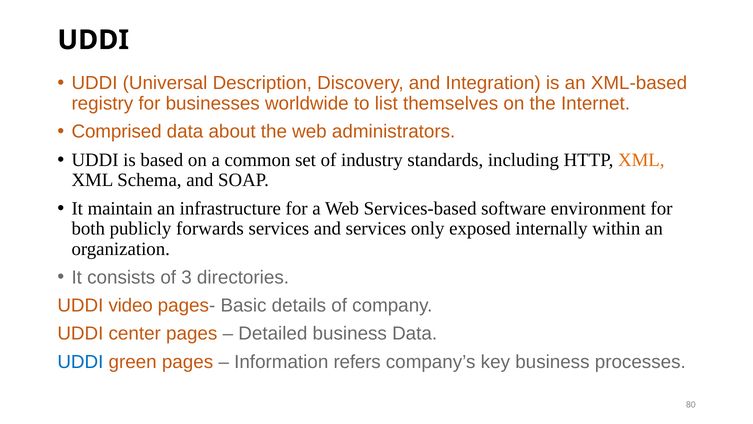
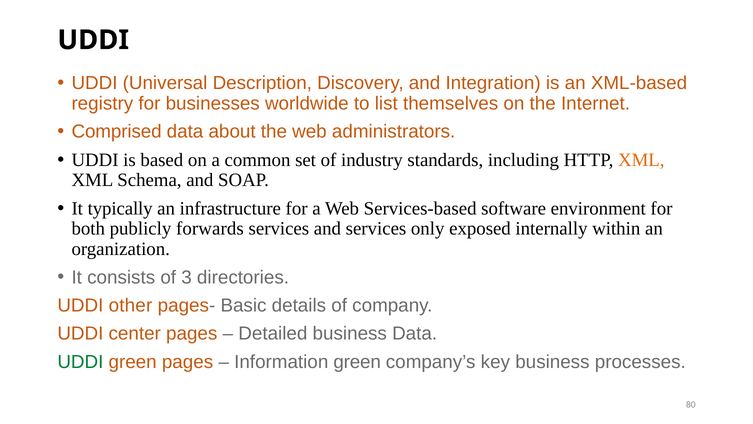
maintain: maintain -> typically (120, 208)
video: video -> other (130, 305)
UDDI colour: blue -> green (80, 362)
Information refers: refers -> green (357, 362)
